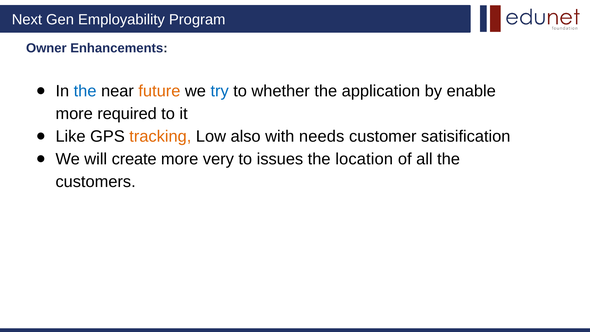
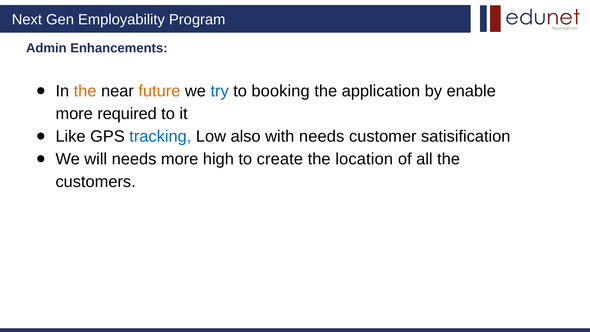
Owner: Owner -> Admin (46, 48)
the colour: blue -> orange (85, 91)
whether: whether -> booking (281, 91)
tracking colour: orange -> blue (160, 136)
will create: create -> needs (134, 159)
very: very -> high (218, 159)
issues: issues -> create (280, 159)
